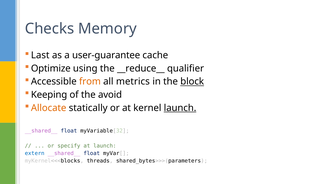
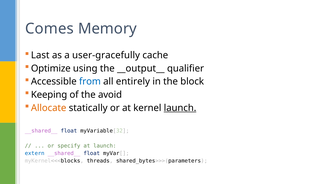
Checks: Checks -> Comes (49, 29)
user-guarantee: user-guarantee -> user-gracefully (106, 55)
__reduce__: __reduce__ -> __output__ (141, 68)
from colour: orange -> blue (90, 81)
metrics: metrics -> entirely (133, 81)
block underline: present -> none (192, 81)
